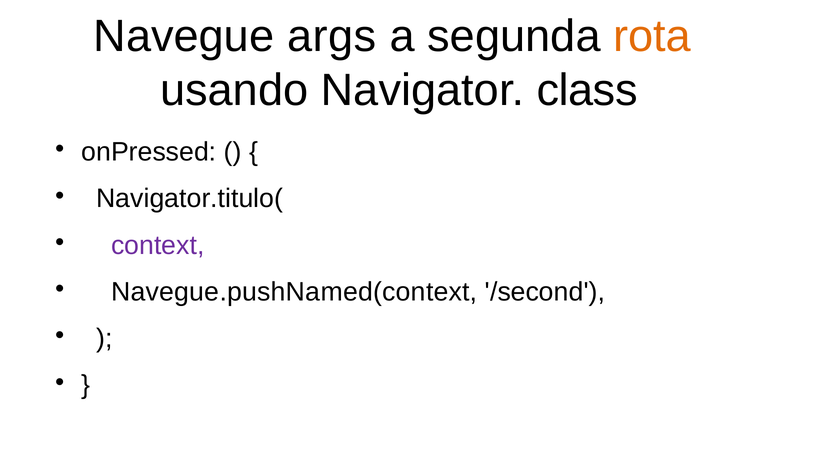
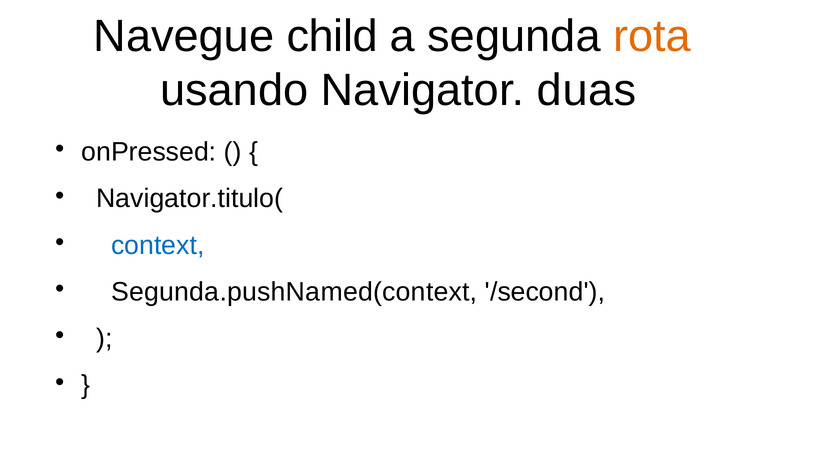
args: args -> child (332, 36)
class: class -> duas (587, 90)
context colour: purple -> blue (158, 245)
Navegue.pushNamed(context: Navegue.pushNamed(context -> Segunda.pushNamed(context (294, 291)
